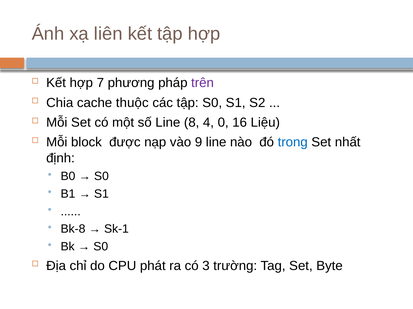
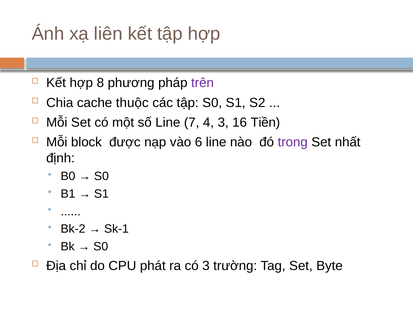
7: 7 -> 8 (100, 83)
8: 8 -> 7 (192, 123)
4 0: 0 -> 3 (223, 123)
Liệu: Liệu -> Tiền (265, 123)
9: 9 -> 6 (199, 143)
trong colour: blue -> purple (293, 143)
Bk-8: Bk-8 -> Bk-2 (73, 230)
